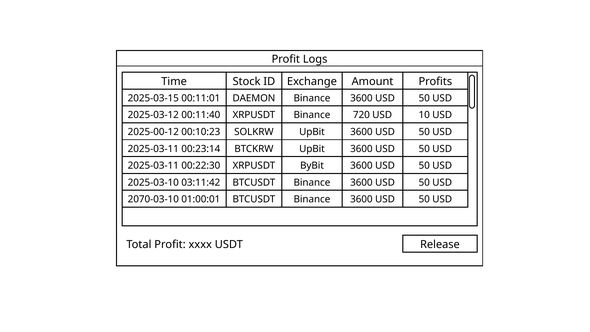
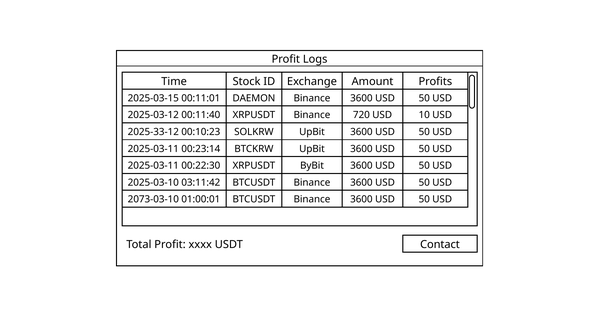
2025-00-12: 2025-00-12 -> 2025-33-12 (153, 132)
2070-03-10: 2070-03-10 -> 2073-03-10 (153, 199)
Release: Release -> Contact (440, 244)
